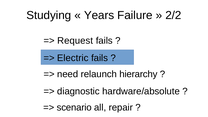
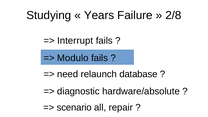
2/2: 2/2 -> 2/8 (173, 15)
Request: Request -> Interrupt (75, 41)
Electric: Electric -> Modulo (73, 58)
hierarchy: hierarchy -> database (138, 74)
